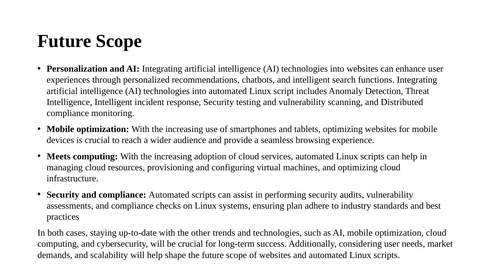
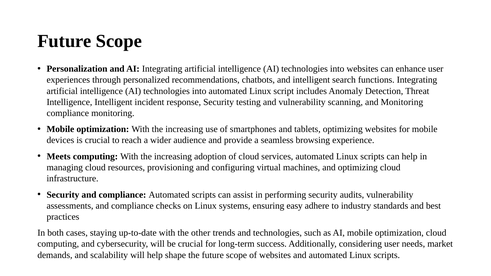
and Distributed: Distributed -> Monitoring (402, 102)
plan: plan -> easy (295, 206)
